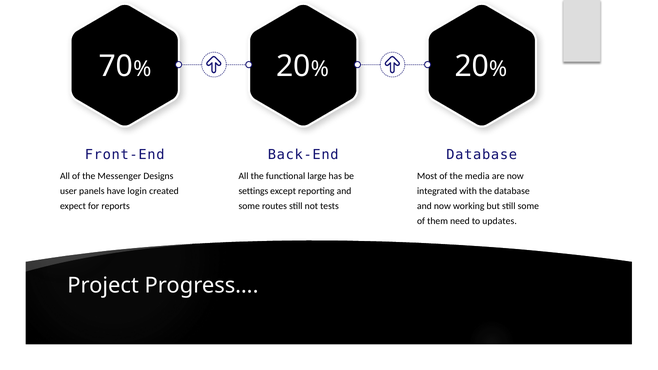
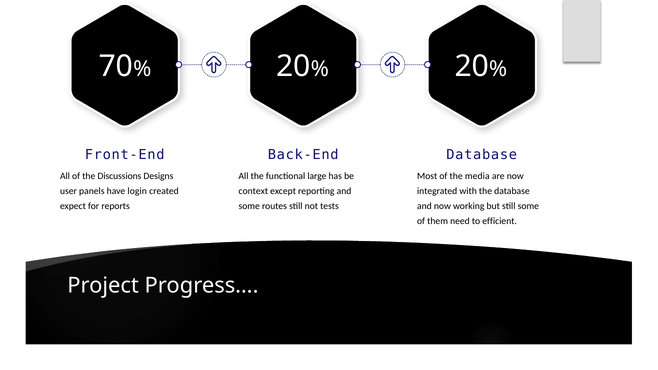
Messenger: Messenger -> Discussions (119, 176)
settings: settings -> context (253, 191)
updates: updates -> efficient (500, 221)
